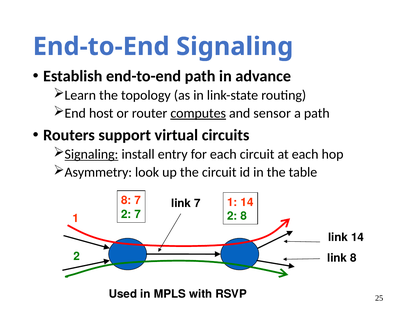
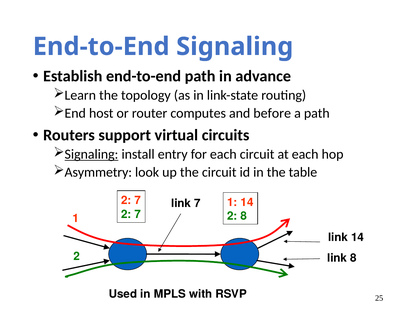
computes underline: present -> none (198, 113)
sensor: sensor -> before (272, 113)
8: 8 -> 2 (126, 200)
